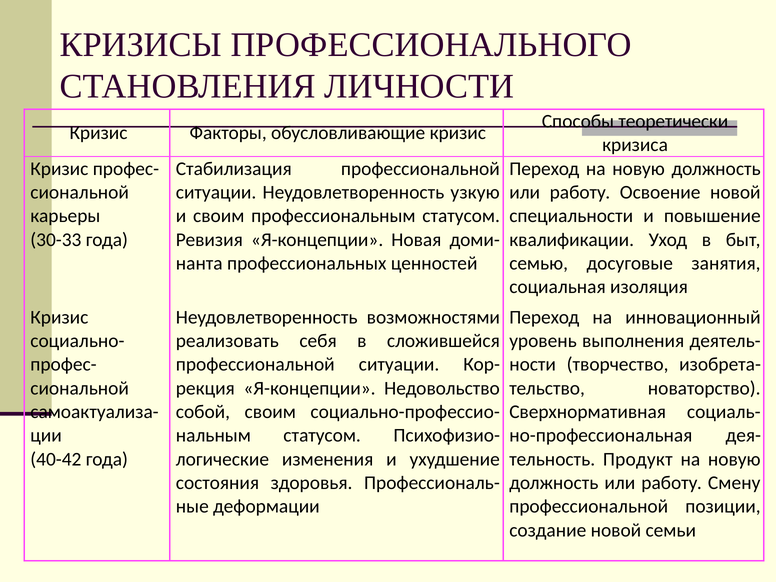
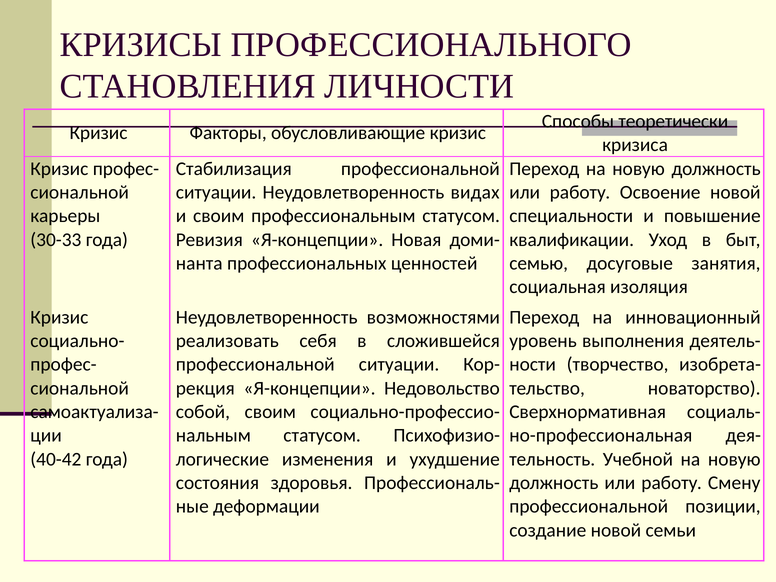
узкую: узкую -> видах (475, 192)
Продукт: Продукт -> Учебной (638, 459)
